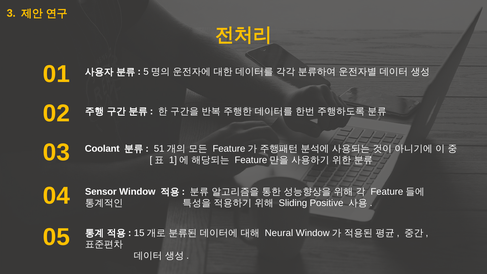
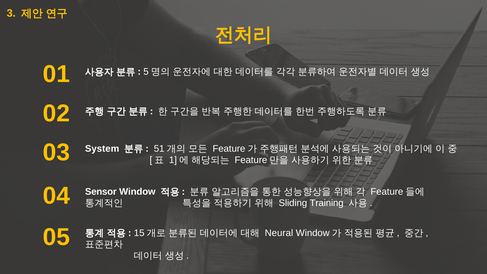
Coolant: Coolant -> System (102, 149)
Positive: Positive -> Training (327, 203)
